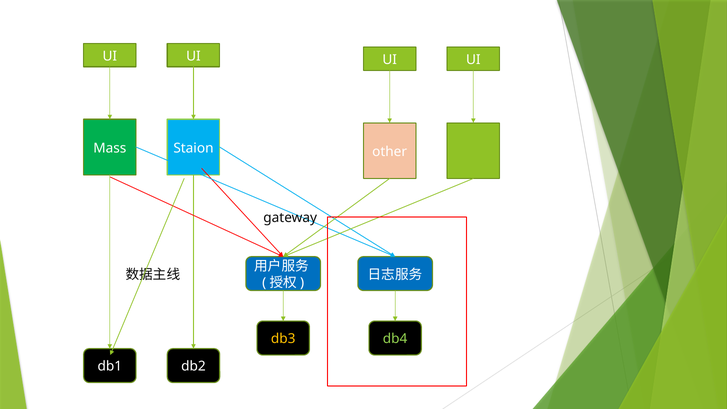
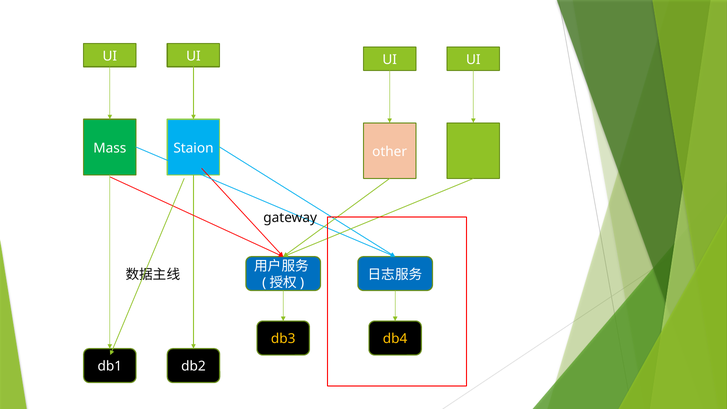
db4 colour: light green -> yellow (395, 339)
